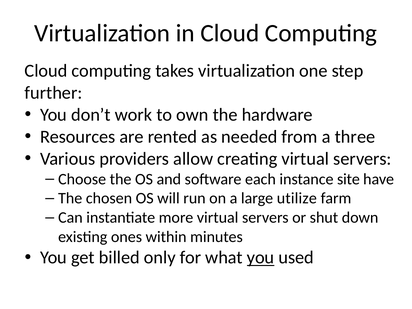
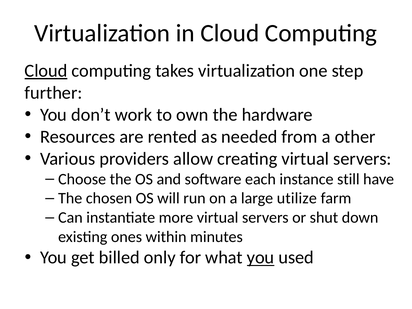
Cloud underline: none -> present (46, 71)
three: three -> other (355, 137)
site: site -> still (348, 179)
